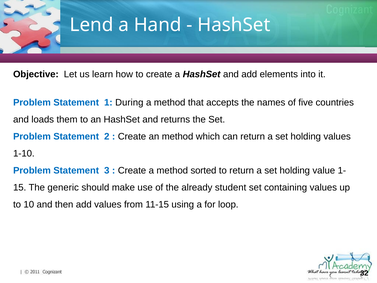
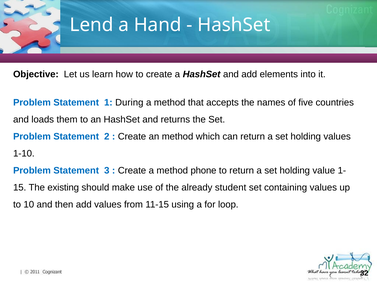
sorted: sorted -> phone (203, 170)
generic: generic -> existing (63, 187)
